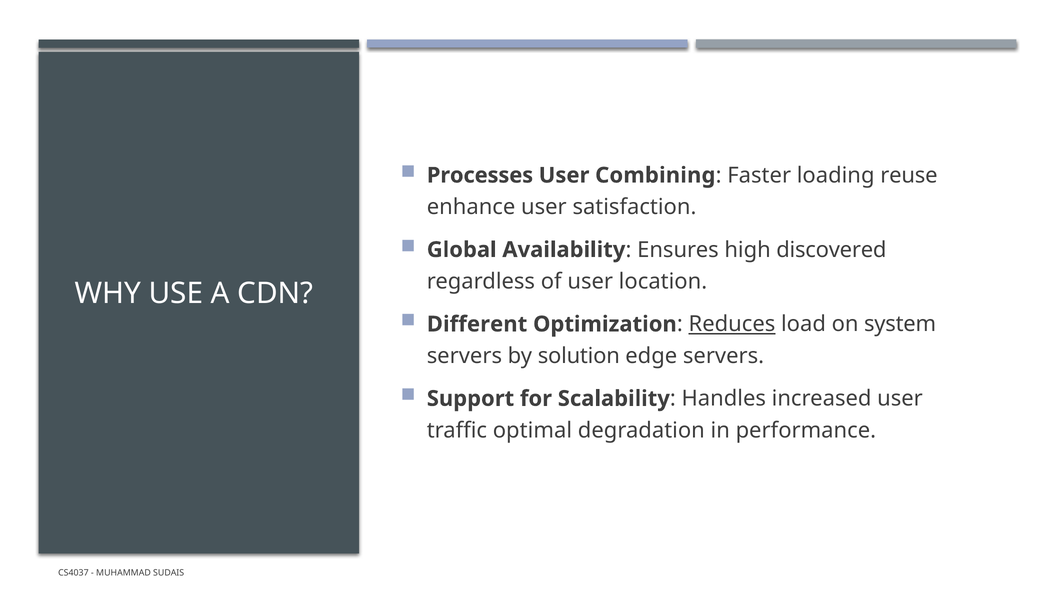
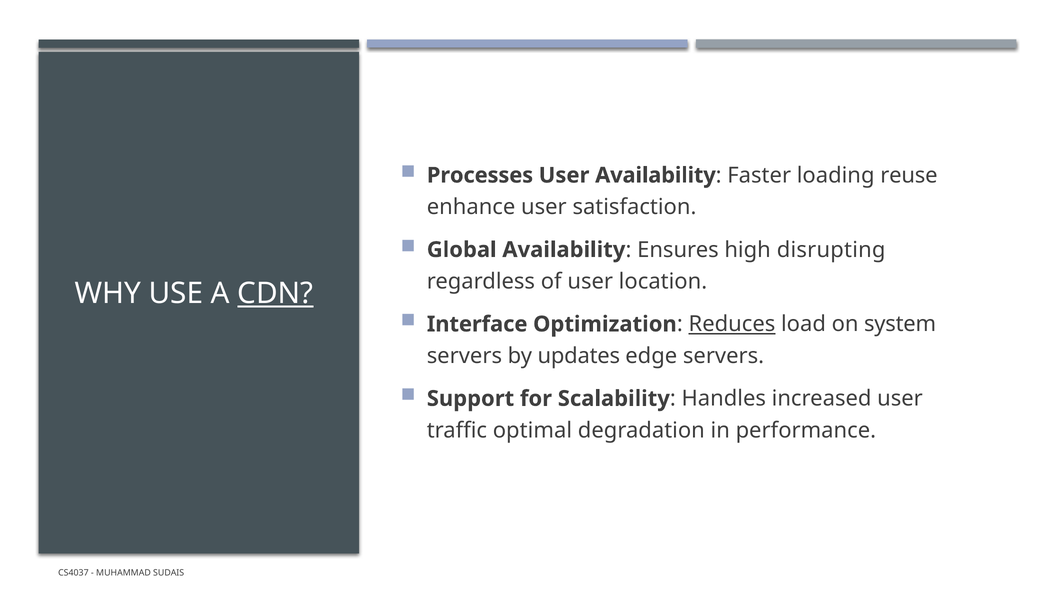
User Combining: Combining -> Availability (655, 175)
discovered: discovered -> disrupting (831, 250)
CDN underline: none -> present (275, 293)
Different: Different -> Interface (477, 324)
solution: solution -> updates (579, 356)
